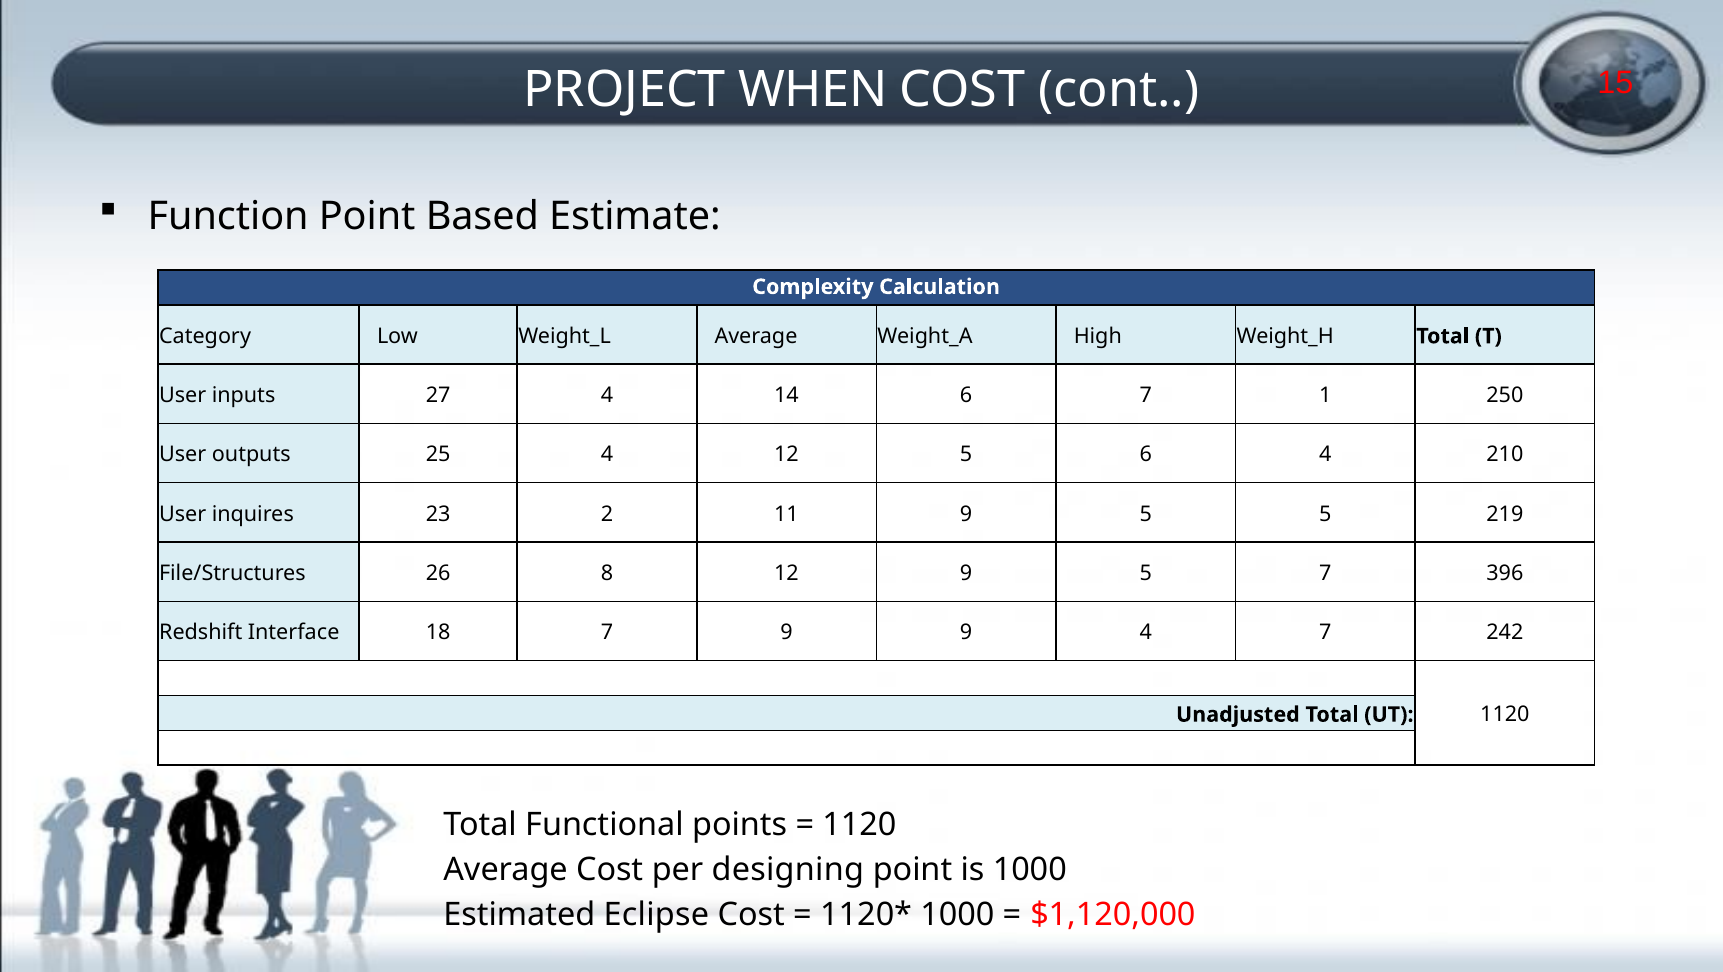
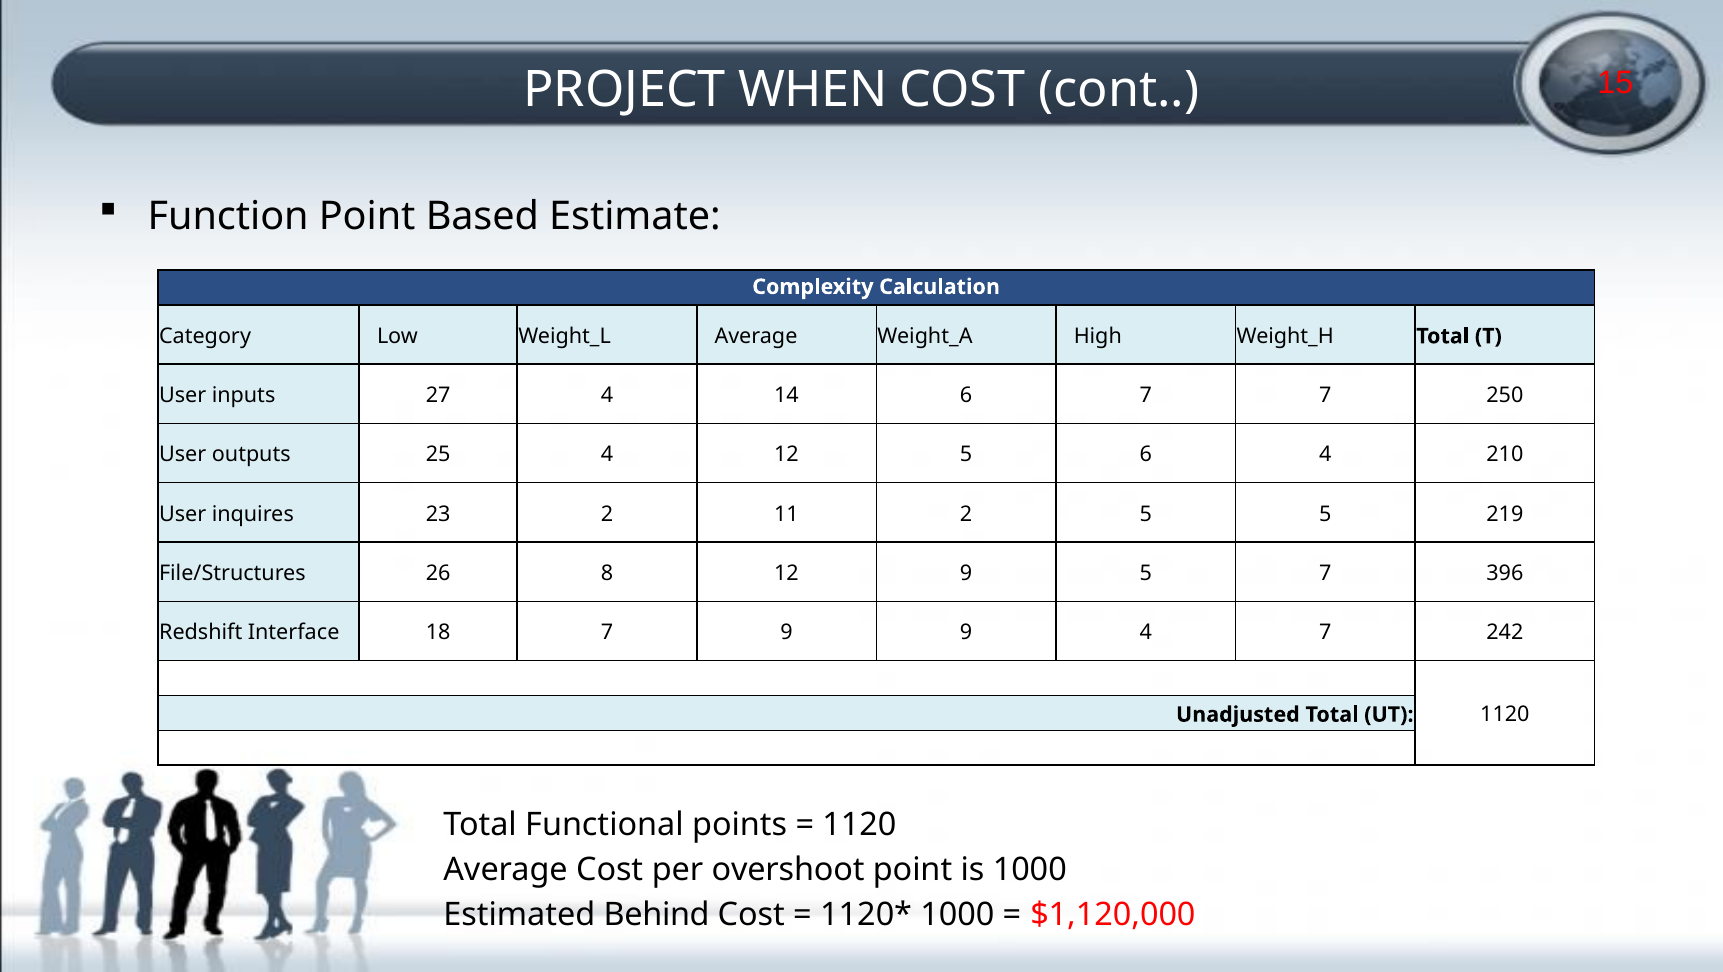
7 1: 1 -> 7 (1325, 395)
11 9: 9 -> 2 (966, 514)
designing: designing -> overshoot (788, 869)
Eclipse: Eclipse -> Behind (657, 914)
